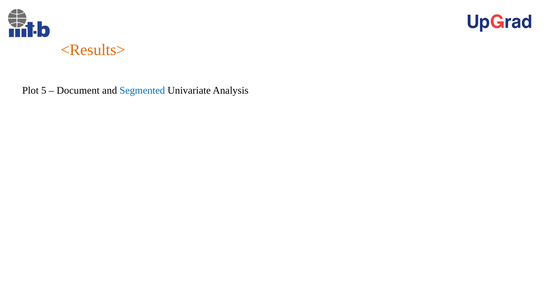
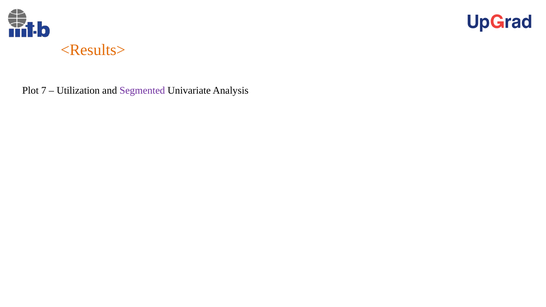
5: 5 -> 7 (44, 91)
Document: Document -> Utilization (78, 91)
Segmented colour: blue -> purple (142, 91)
